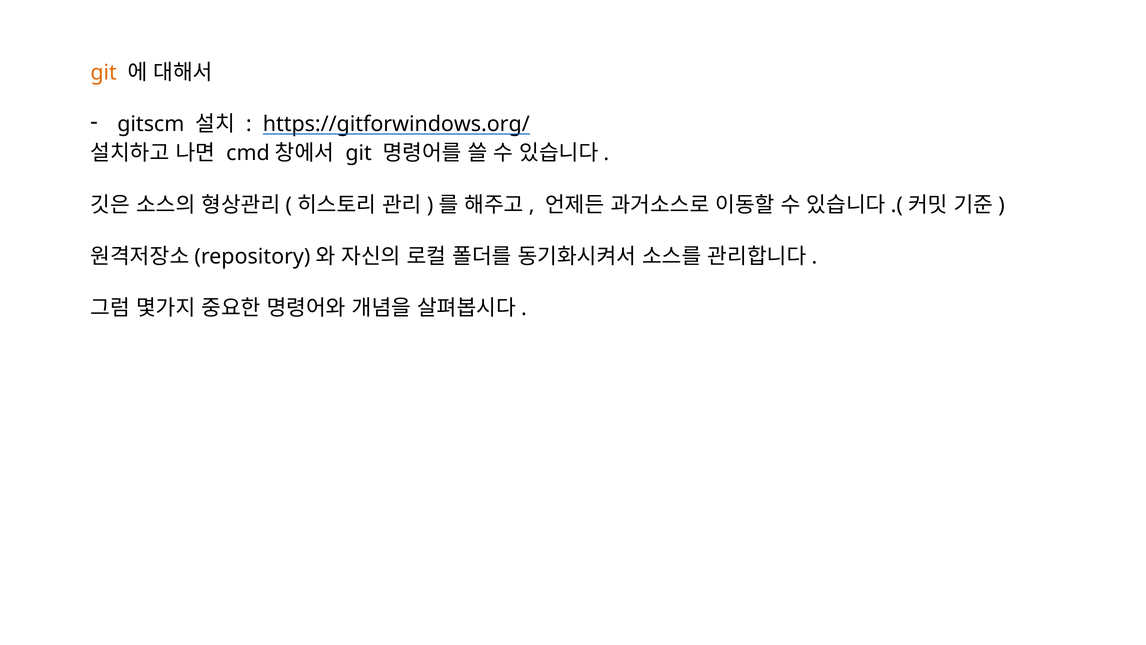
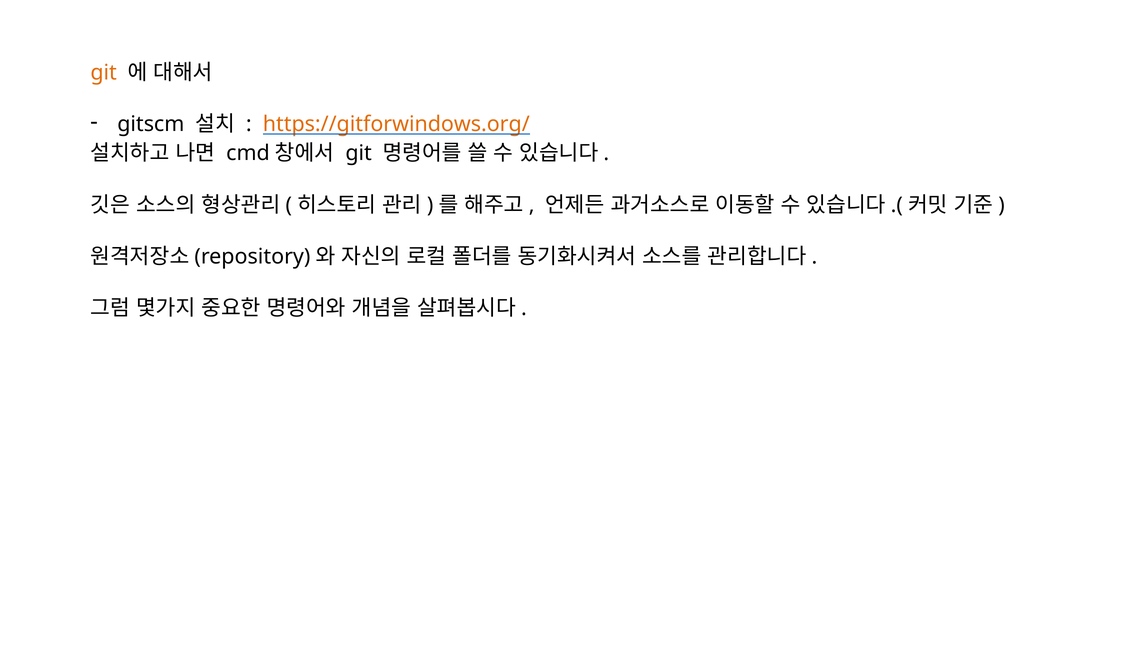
https://gitforwindows.org/ colour: black -> orange (396, 124)
